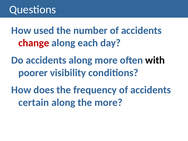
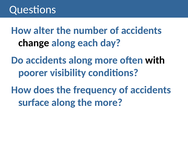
used: used -> alter (44, 30)
change colour: red -> black (34, 43)
certain: certain -> surface (34, 102)
